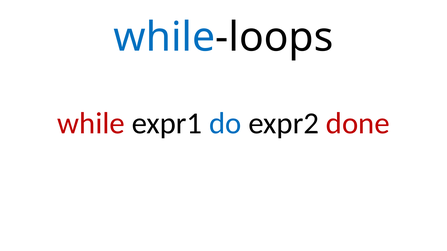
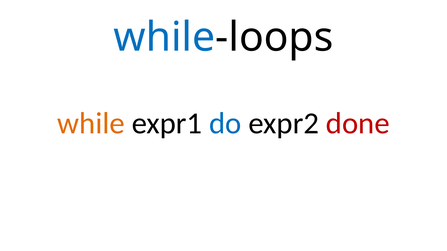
while colour: red -> orange (91, 123)
